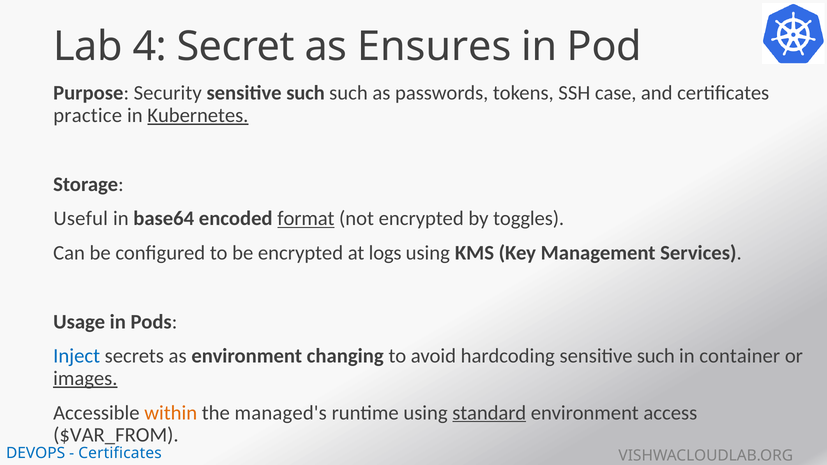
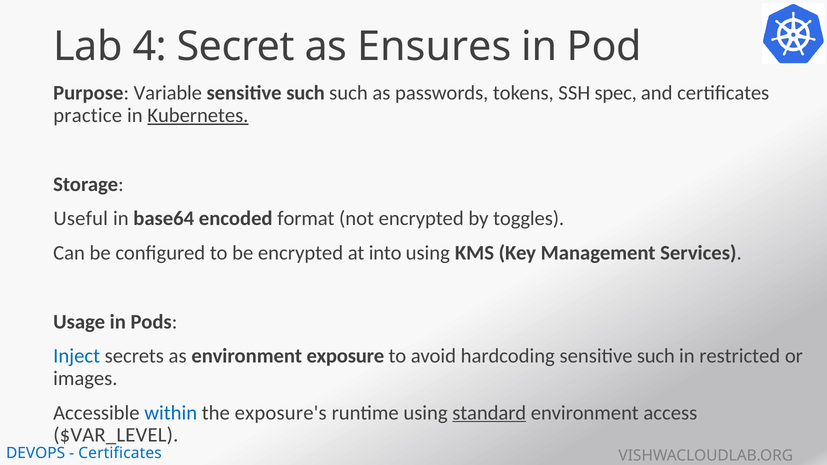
Security: Security -> Variable (168, 93)
case: case -> spec (616, 93)
format underline: present -> none (306, 219)
logs: logs -> into (385, 253)
changing: changing -> exposure (345, 356)
container: container -> restricted (740, 356)
images underline: present -> none (85, 379)
within colour: orange -> blue (171, 413)
managed's: managed's -> exposure's (281, 413)
$VAR_FROM: $VAR_FROM -> $VAR_LEVEL (116, 435)
